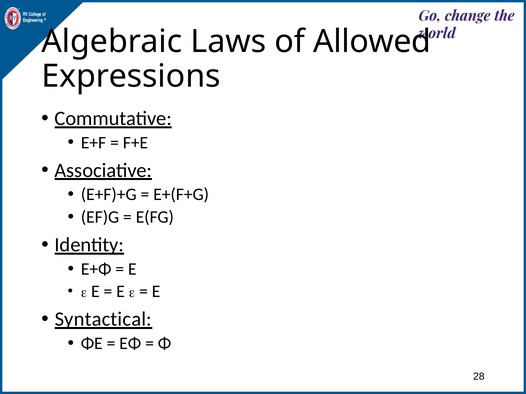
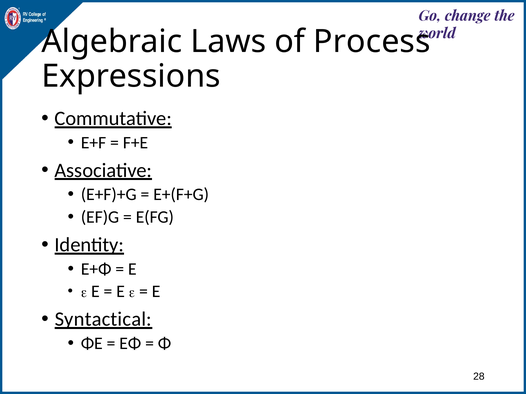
Allowed: Allowed -> Process (372, 42)
